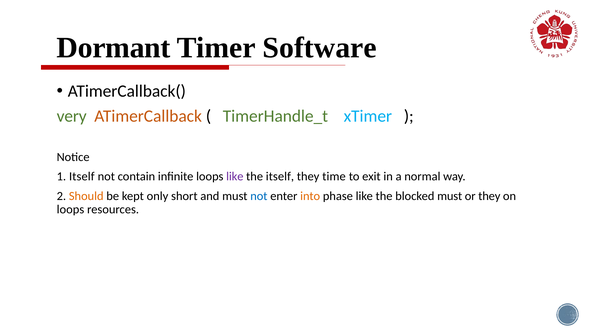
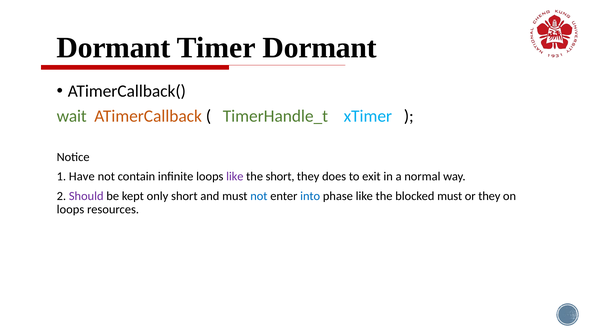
Timer Software: Software -> Dormant (320, 48)
very: very -> wait (72, 116)
1 Itself: Itself -> Have (82, 177)
the itself: itself -> short (280, 177)
time: time -> does (334, 177)
Should colour: orange -> purple (86, 196)
into colour: orange -> blue (310, 196)
